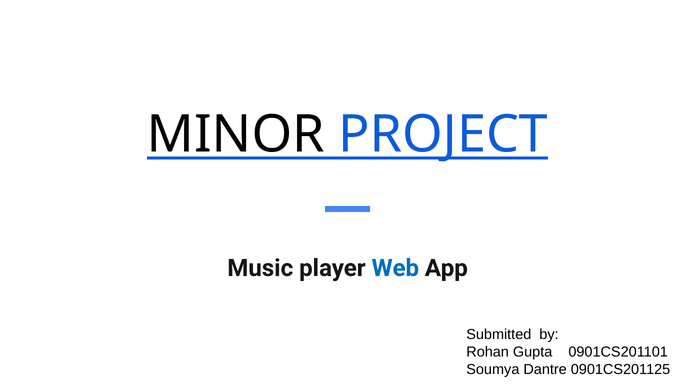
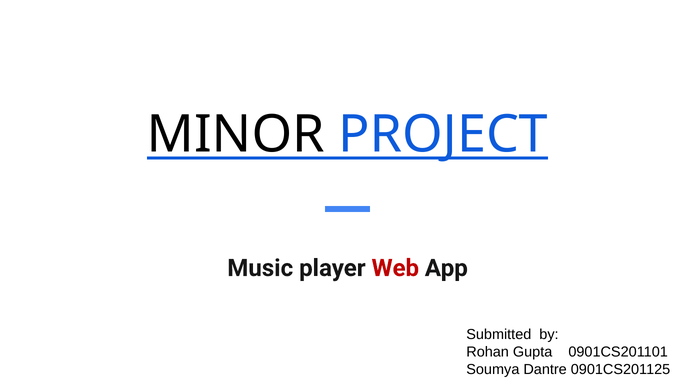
Web colour: blue -> red (395, 268)
